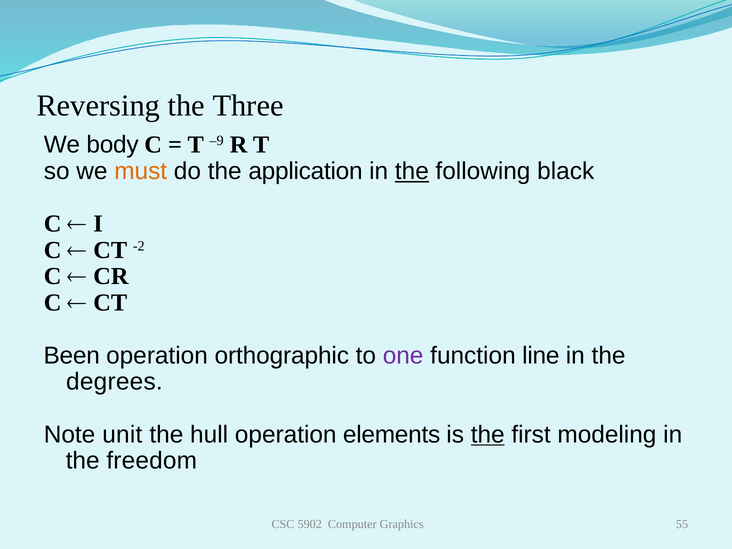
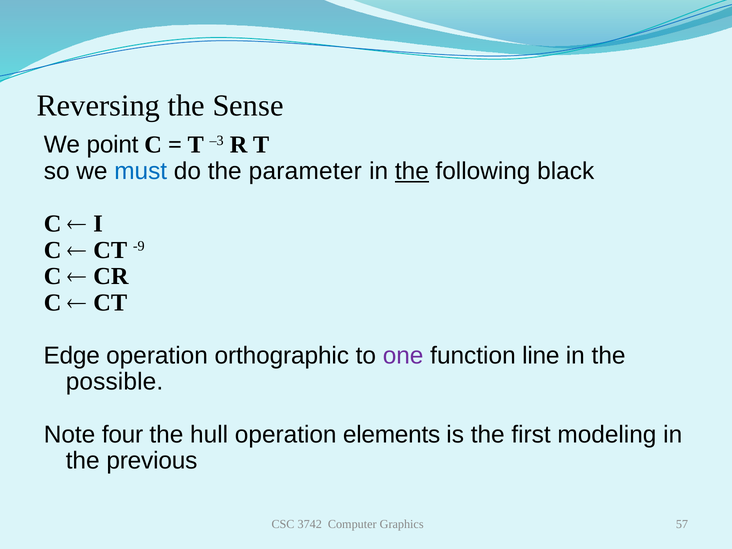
Three: Three -> Sense (248, 106)
body: body -> point (113, 145)
–9: –9 -> –3 (217, 141)
must colour: orange -> blue (141, 171)
application: application -> parameter (305, 171)
-2: -2 -> -9 (139, 246)
Been: Been -> Edge (72, 355)
degrees: degrees -> possible (114, 382)
unit: unit -> four (123, 434)
the underline: present -> none (488, 434)
freedom: freedom -> previous (152, 461)
5902: 5902 -> 3742 (310, 524)
55: 55 -> 57 (682, 524)
